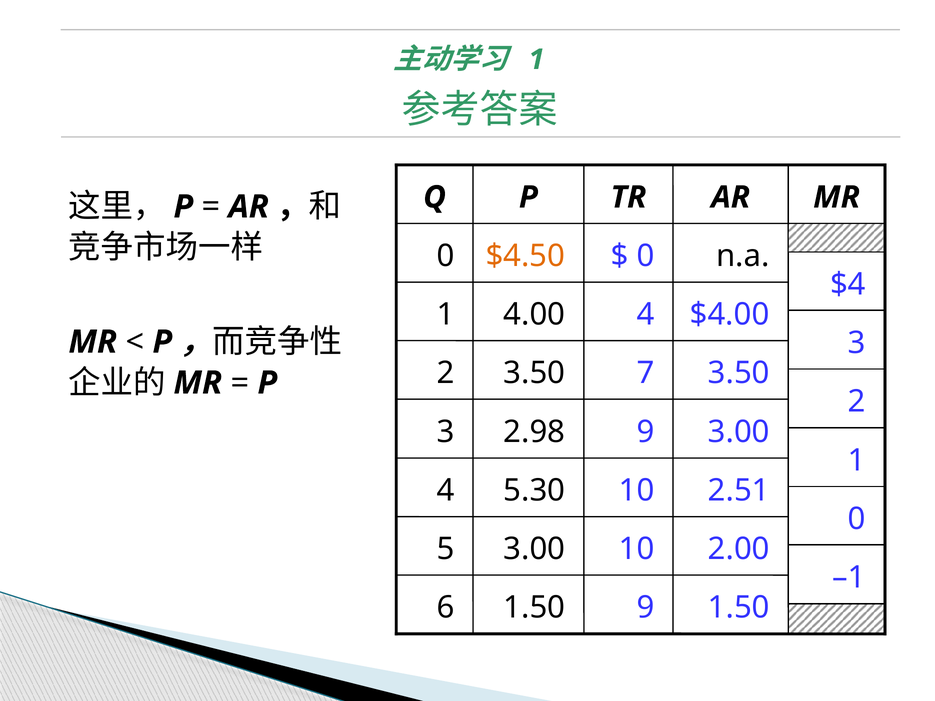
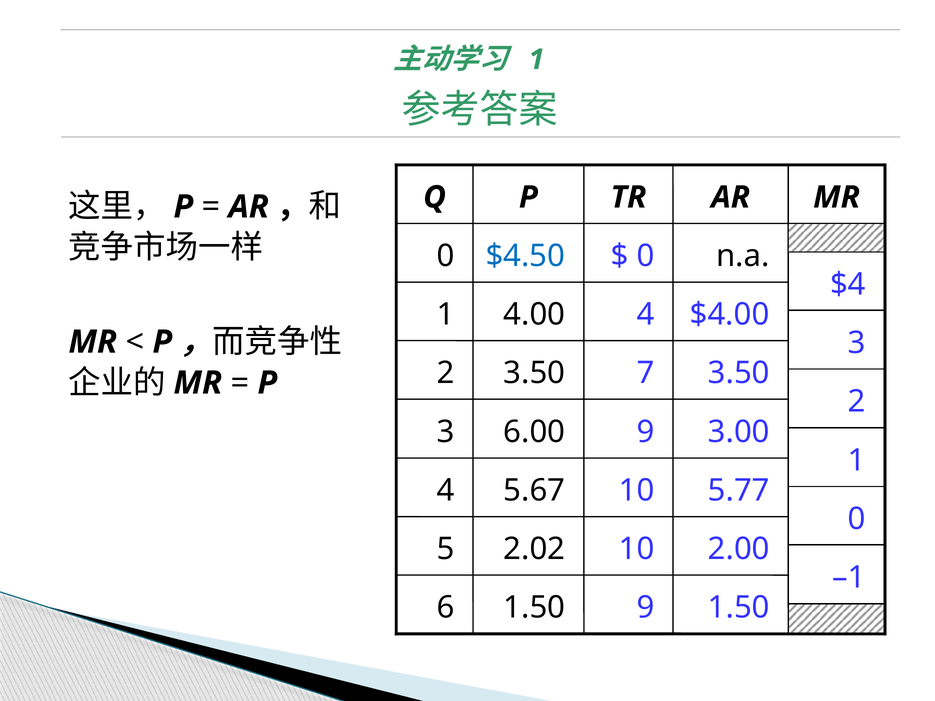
$4.50 colour: orange -> blue (525, 256)
2.98: 2.98 -> 6.00 (534, 432)
5.30: 5.30 -> 5.67 (534, 491)
2.51: 2.51 -> 5.77 (739, 491)
3.00: 3.00 -> 2.02 (534, 549)
